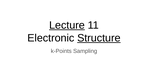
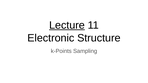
Structure underline: present -> none (99, 38)
